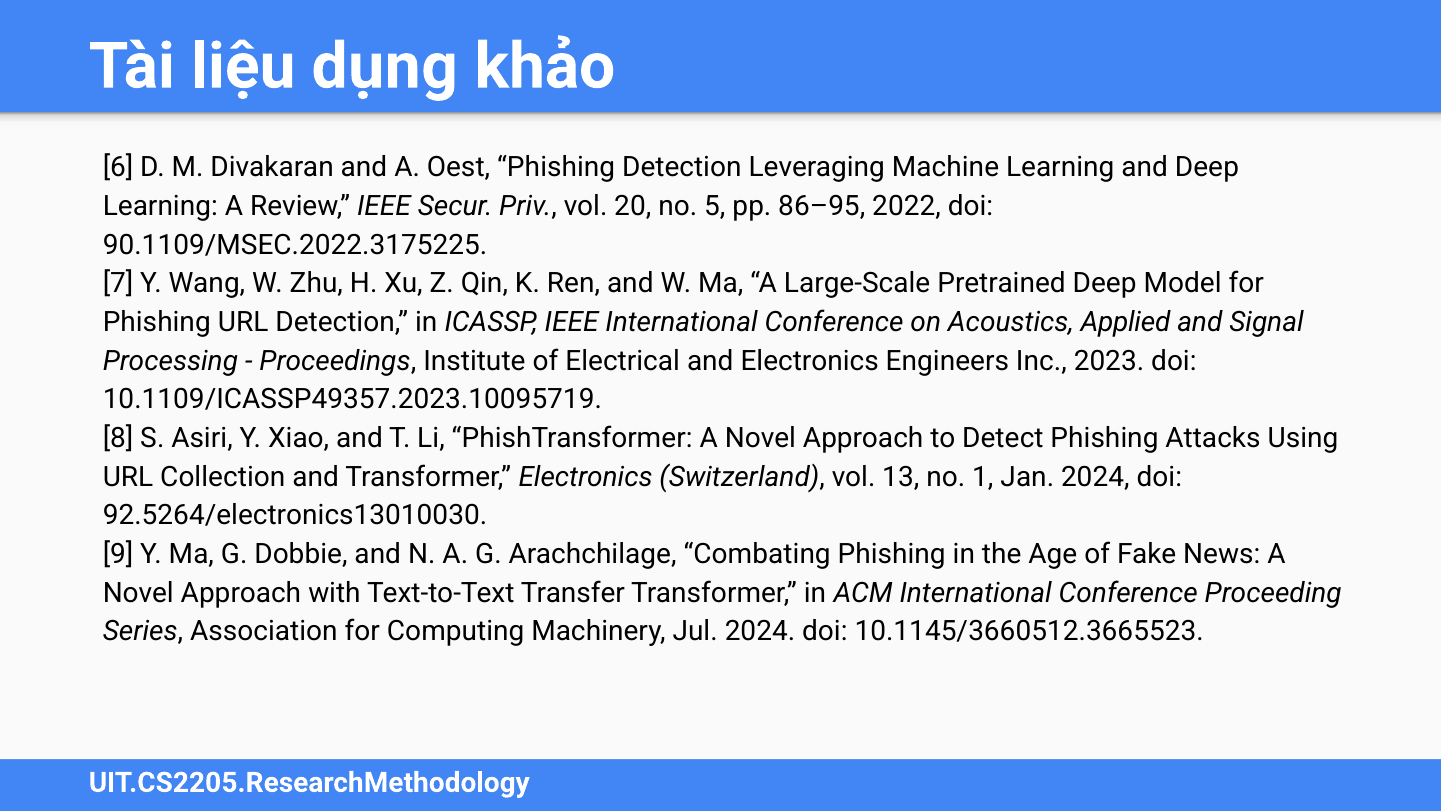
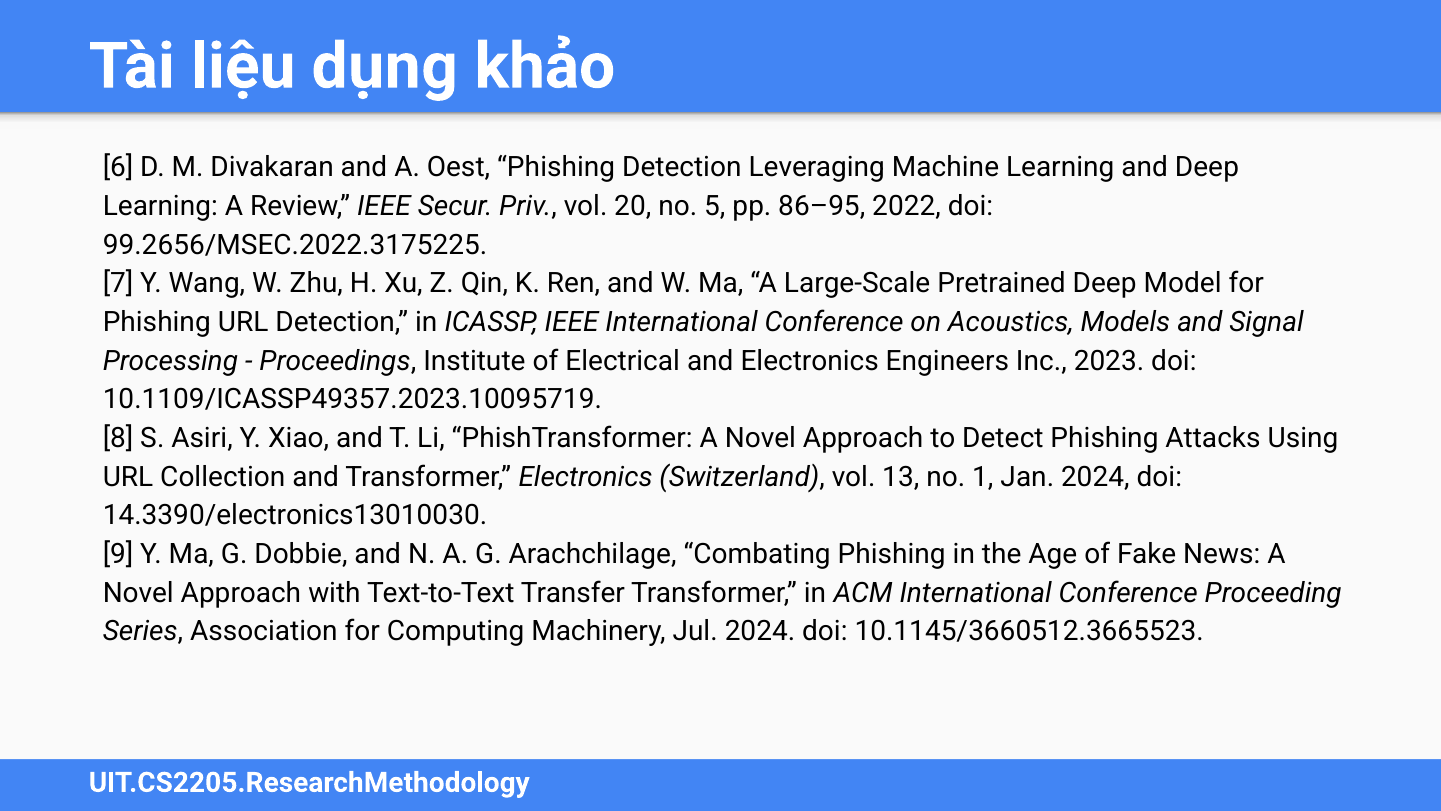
90.1109/MSEC.2022.3175225: 90.1109/MSEC.2022.3175225 -> 99.2656/MSEC.2022.3175225 (295, 245)
Applied: Applied -> Models (1125, 322)
92.5264/electronics13010030: 92.5264/electronics13010030 -> 14.3390/electronics13010030 (295, 515)
